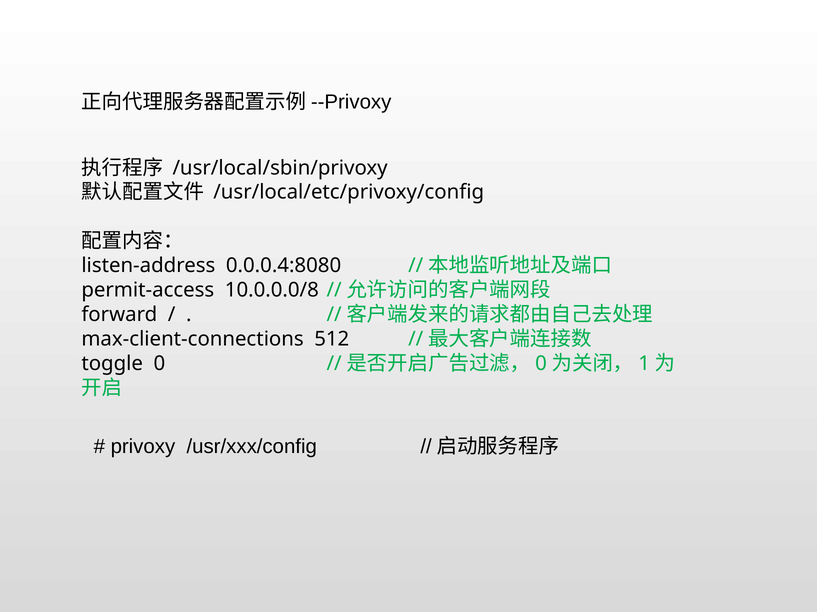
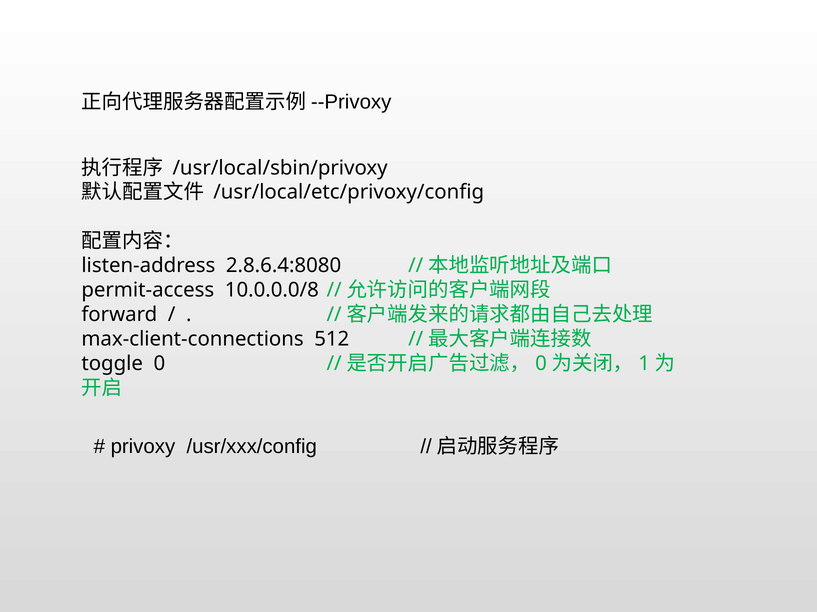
0.0.0.4:8080: 0.0.0.4:8080 -> 2.8.6.4:8080 (284, 266)
